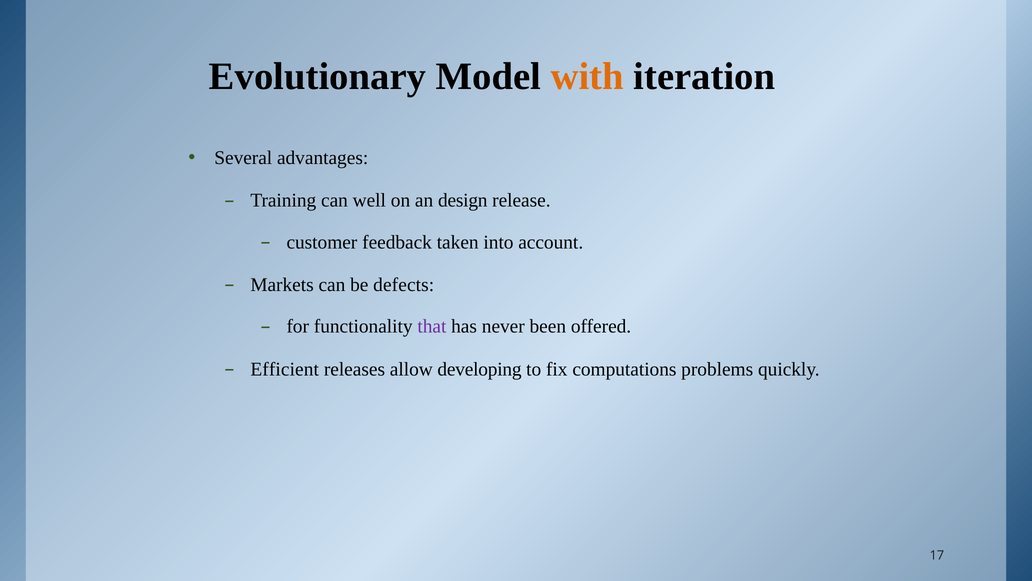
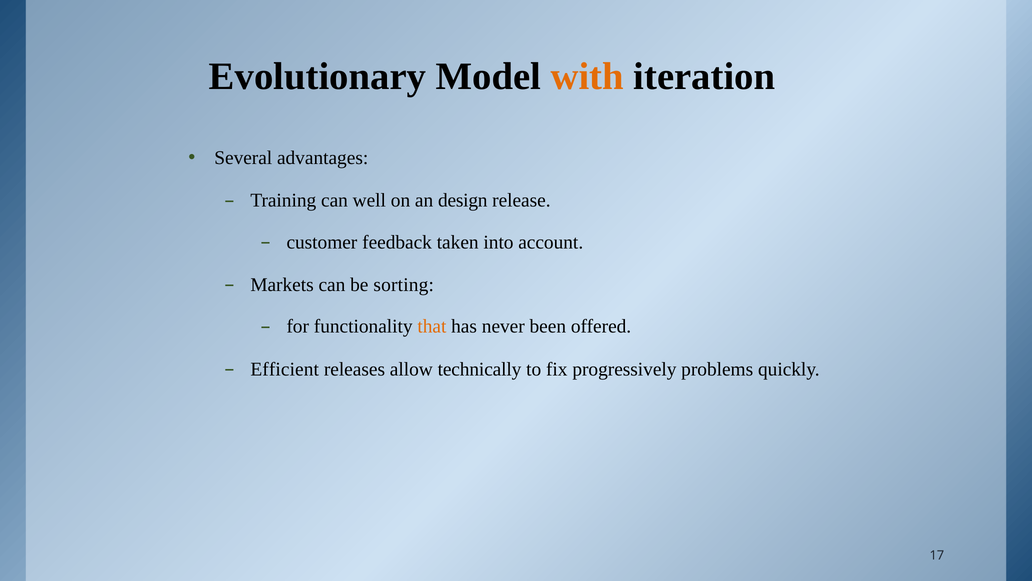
defects: defects -> sorting (404, 285)
that colour: purple -> orange (432, 326)
developing: developing -> technically (480, 369)
computations: computations -> progressively (624, 369)
